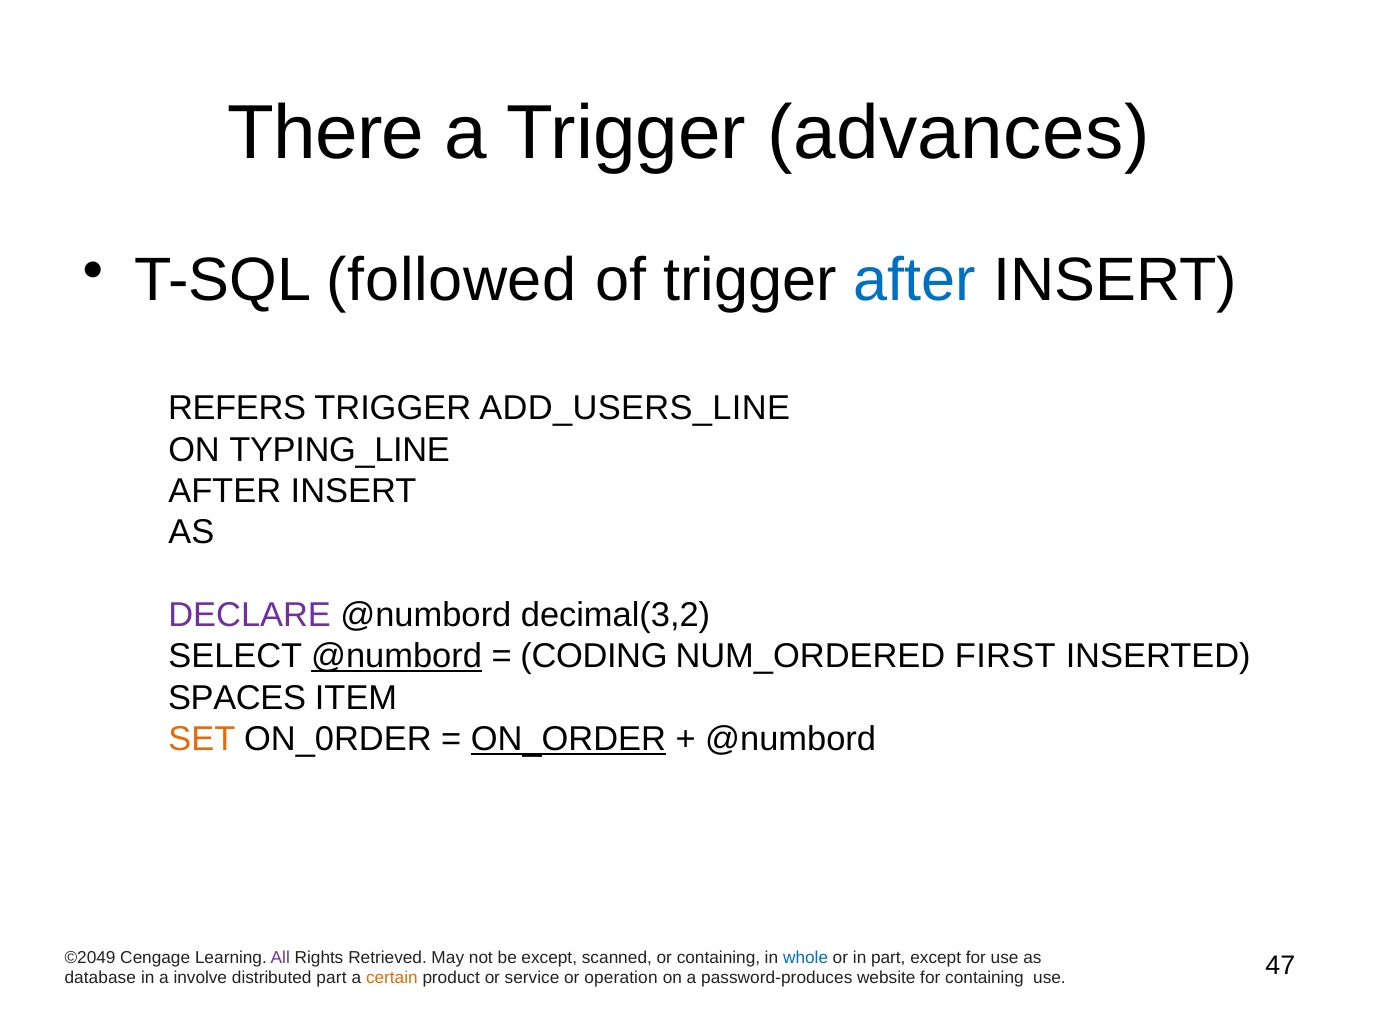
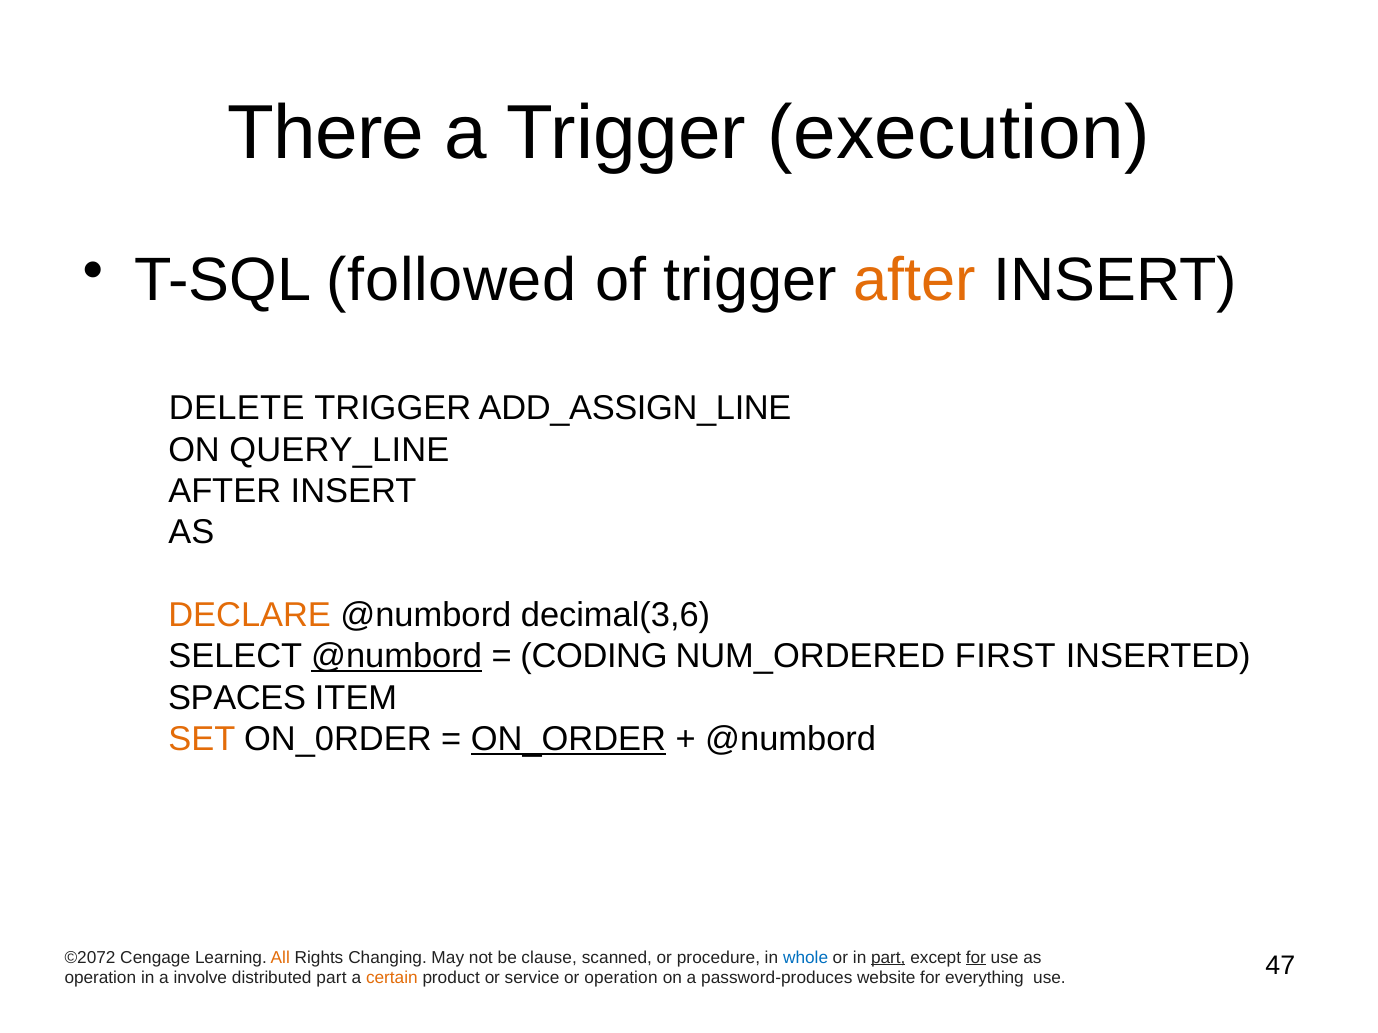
advances: advances -> execution (958, 133)
after colour: blue -> orange (915, 281)
REFERS: REFERS -> DELETE (237, 409)
ADD_USERS_LINE: ADD_USERS_LINE -> ADD_ASSIGN_LINE (635, 409)
TYPING_LINE: TYPING_LINE -> QUERY_LINE (339, 450)
DECLARE colour: purple -> orange (250, 615)
decimal(3,2: decimal(3,2 -> decimal(3,6 (616, 615)
©2049: ©2049 -> ©2072 (90, 958)
All colour: purple -> orange (280, 958)
Retrieved: Retrieved -> Changing (388, 958)
be except: except -> clause (549, 958)
or containing: containing -> procedure (718, 958)
part underline: none -> present (888, 958)
for underline: none -> present (976, 958)
database: database -> operation (100, 979)
for containing: containing -> everything (985, 979)
